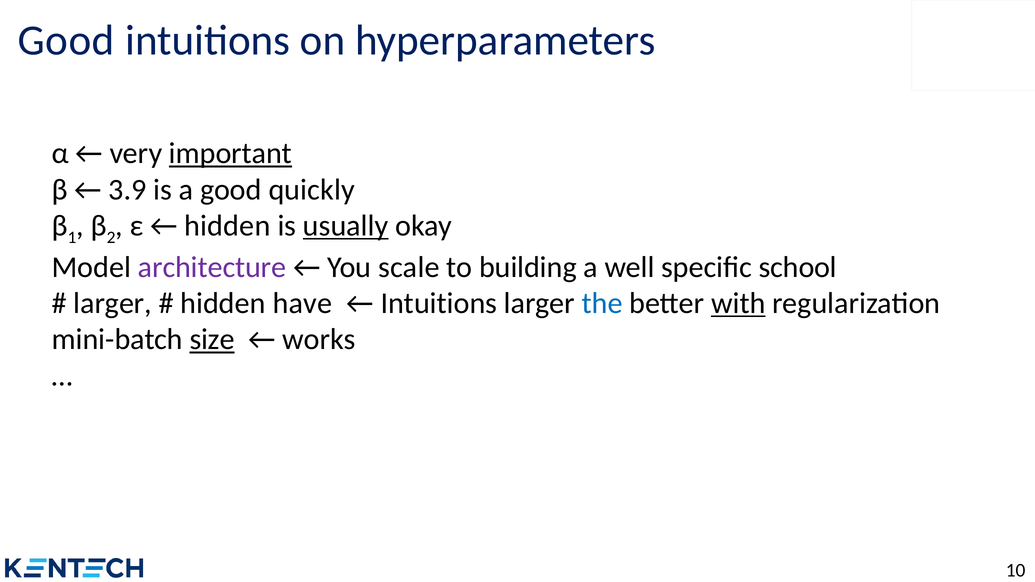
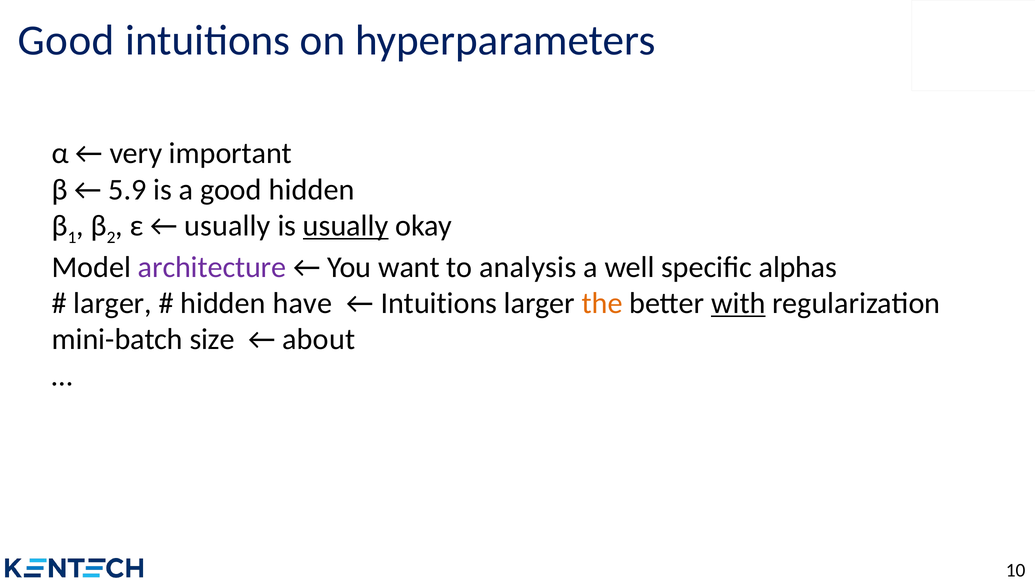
important underline: present -> none (230, 153)
3.9: 3.9 -> 5.9 (128, 190)
good quickly: quickly -> hidden (312, 190)
hidden: hidden -> usually (227, 226)
scale: scale -> want (409, 267)
building: building -> analysis (528, 267)
school: school -> alphas (798, 267)
the colour: blue -> orange (602, 303)
size underline: present -> none (212, 340)
works: works -> about (319, 340)
